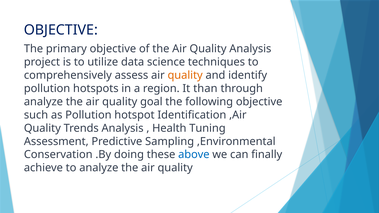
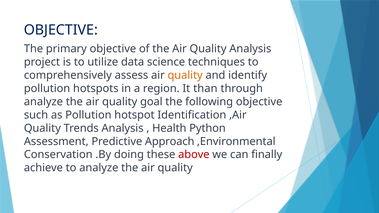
Tuning: Tuning -> Python (207, 128)
Sampling: Sampling -> Approach (170, 141)
above colour: blue -> red (194, 155)
